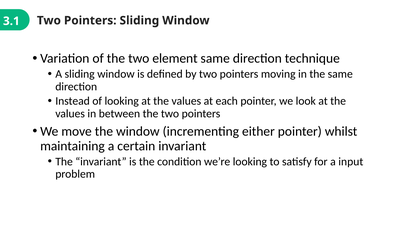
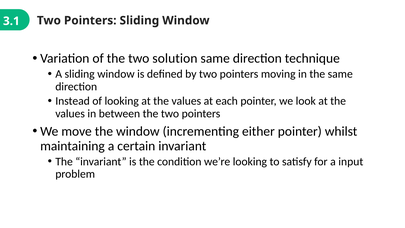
element: element -> solution (175, 58)
